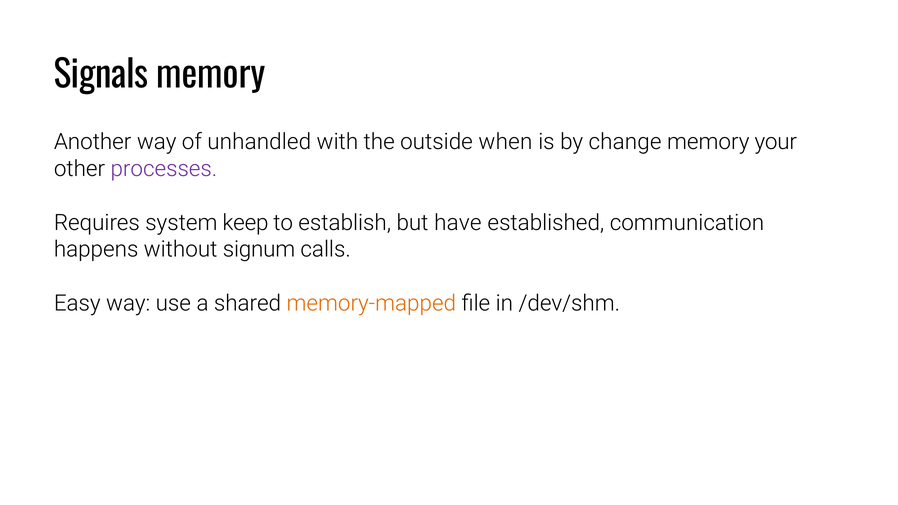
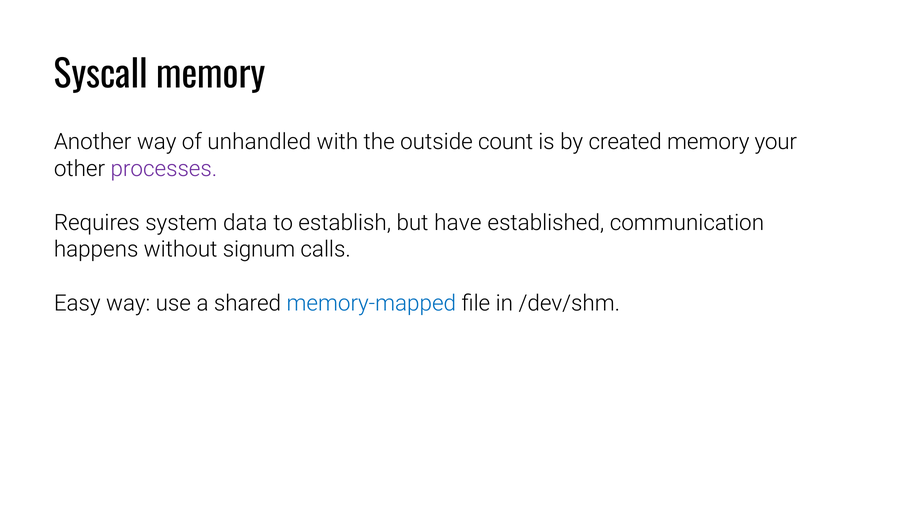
Signals: Signals -> Syscall (101, 76)
when: when -> count (506, 142)
change: change -> created (625, 142)
keep: keep -> data (245, 223)
memory-mapped colour: orange -> blue (371, 304)
